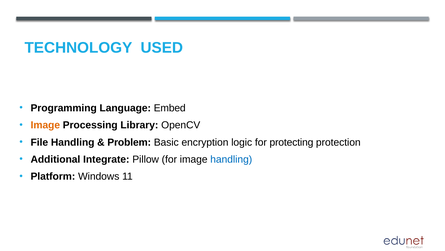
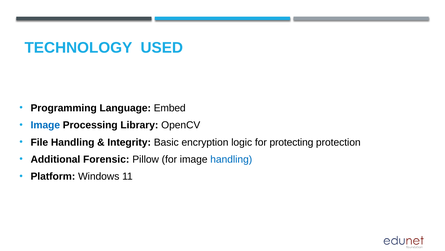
Image colour: orange -> blue (45, 125)
Problem: Problem -> Integrity (129, 142)
Integrate: Integrate -> Forensic (106, 159)
